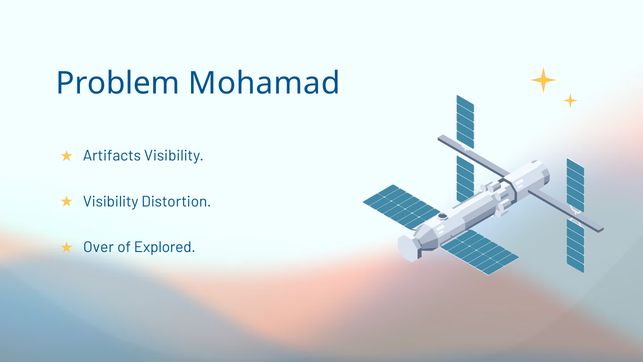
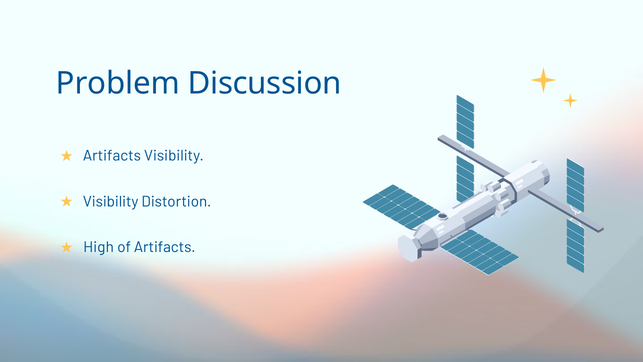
Mohamad: Mohamad -> Discussion (265, 83)
Over: Over -> High (99, 247)
of Explored: Explored -> Artifacts (165, 247)
